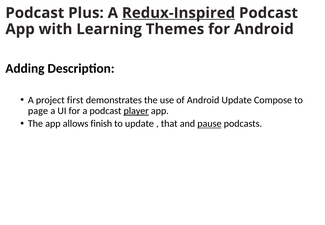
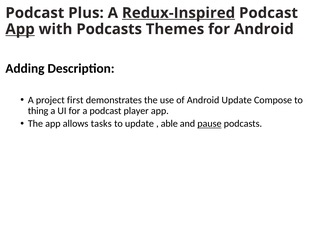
App underline: none -> present (20, 29)
with Learning: Learning -> Podcasts (109, 29)
page: page -> thing (38, 111)
player underline: present -> none (136, 111)
finish: finish -> tasks (101, 124)
that: that -> able (169, 124)
